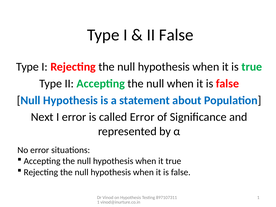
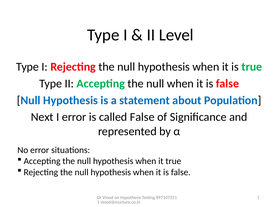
II False: False -> Level (176, 35)
called Error: Error -> False (142, 117)
